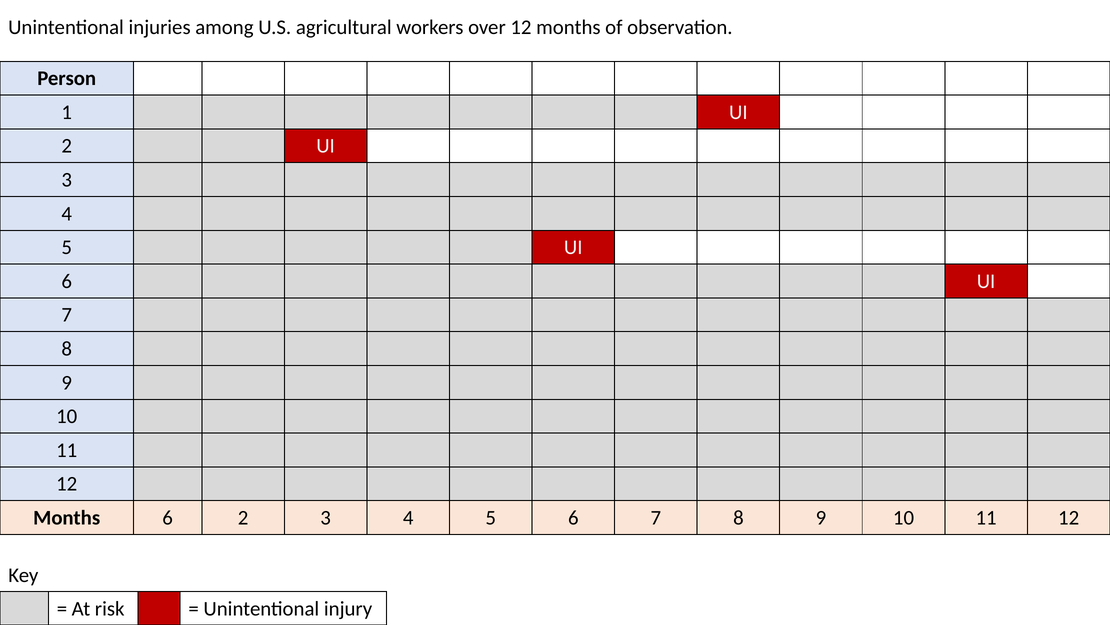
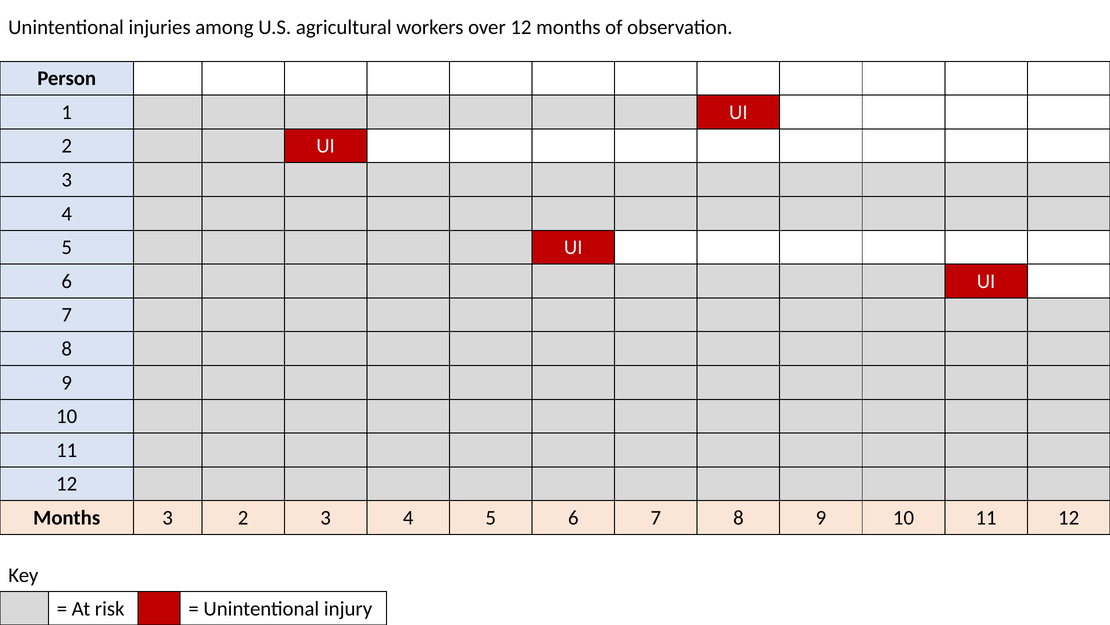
Months 6: 6 -> 3 (168, 517)
